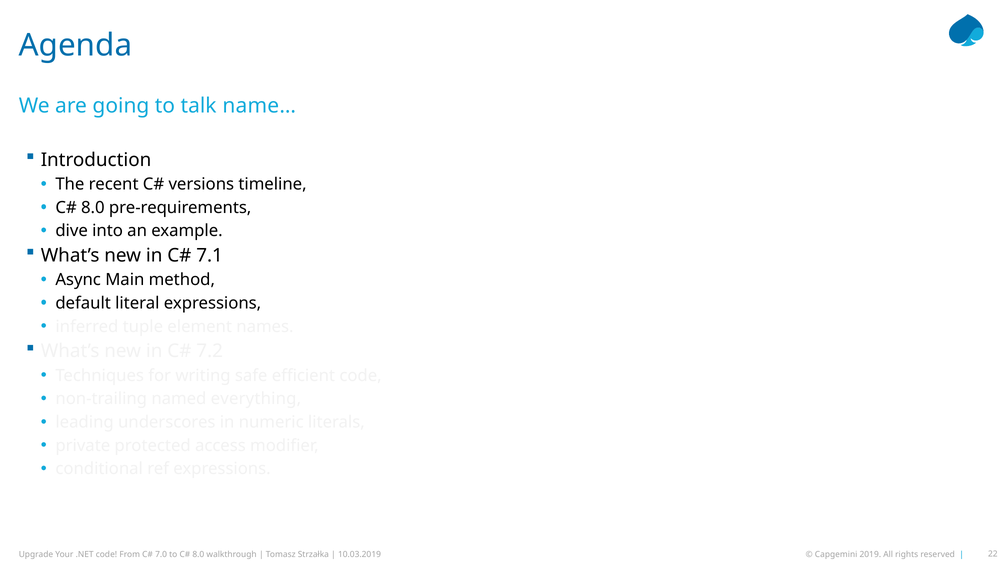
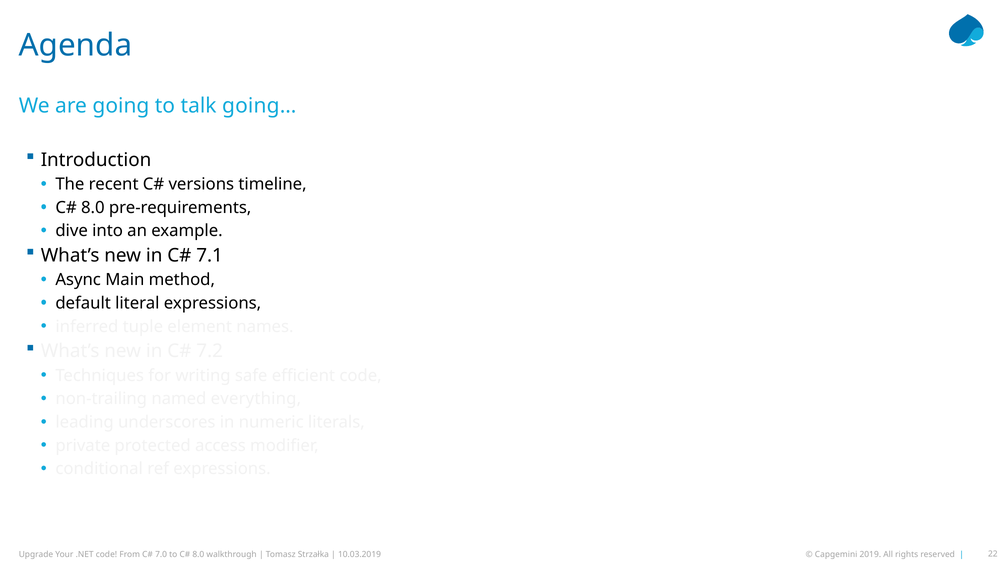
name…: name… -> going… (259, 106)
